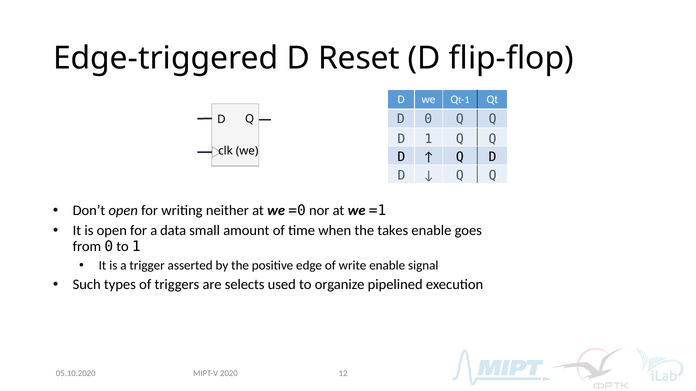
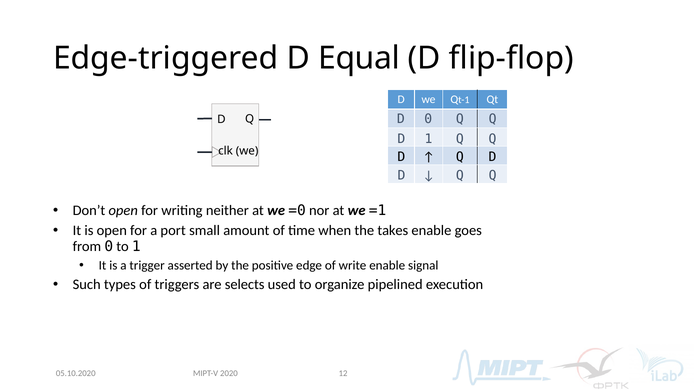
Reset: Reset -> Equal (359, 58)
data: data -> port (173, 231)
